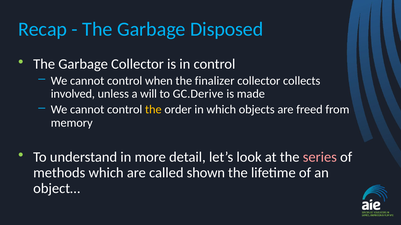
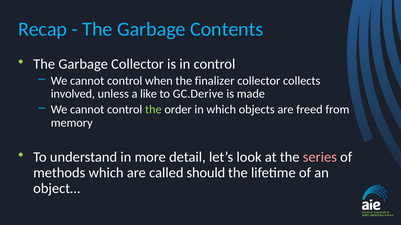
Disposed: Disposed -> Contents (227, 29)
will: will -> like (149, 94)
the colour: yellow -> light green (153, 110)
shown: shown -> should (206, 173)
